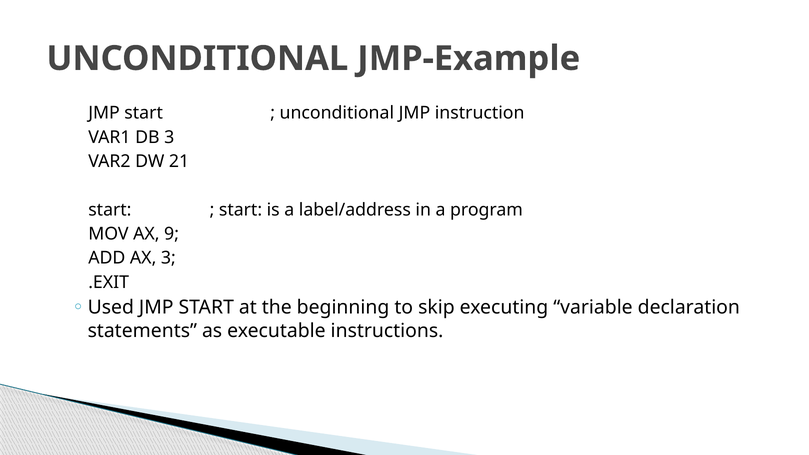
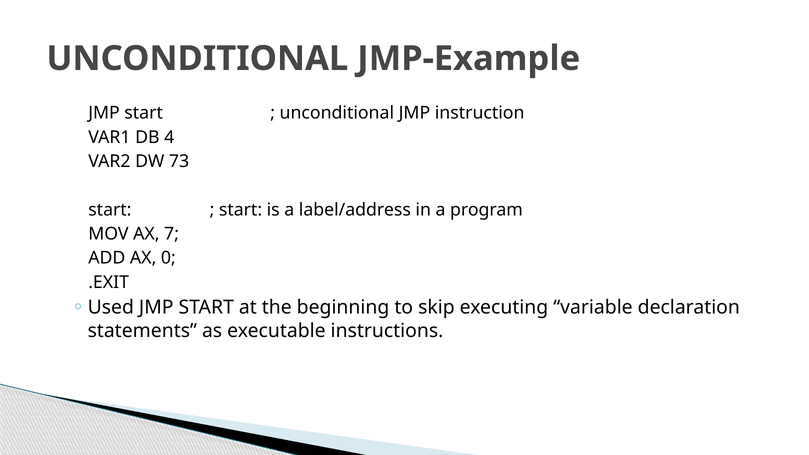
DB 3: 3 -> 4 (169, 137)
21: 21 -> 73 (179, 161)
9: 9 -> 7 (172, 234)
AX 3: 3 -> 0 (168, 258)
